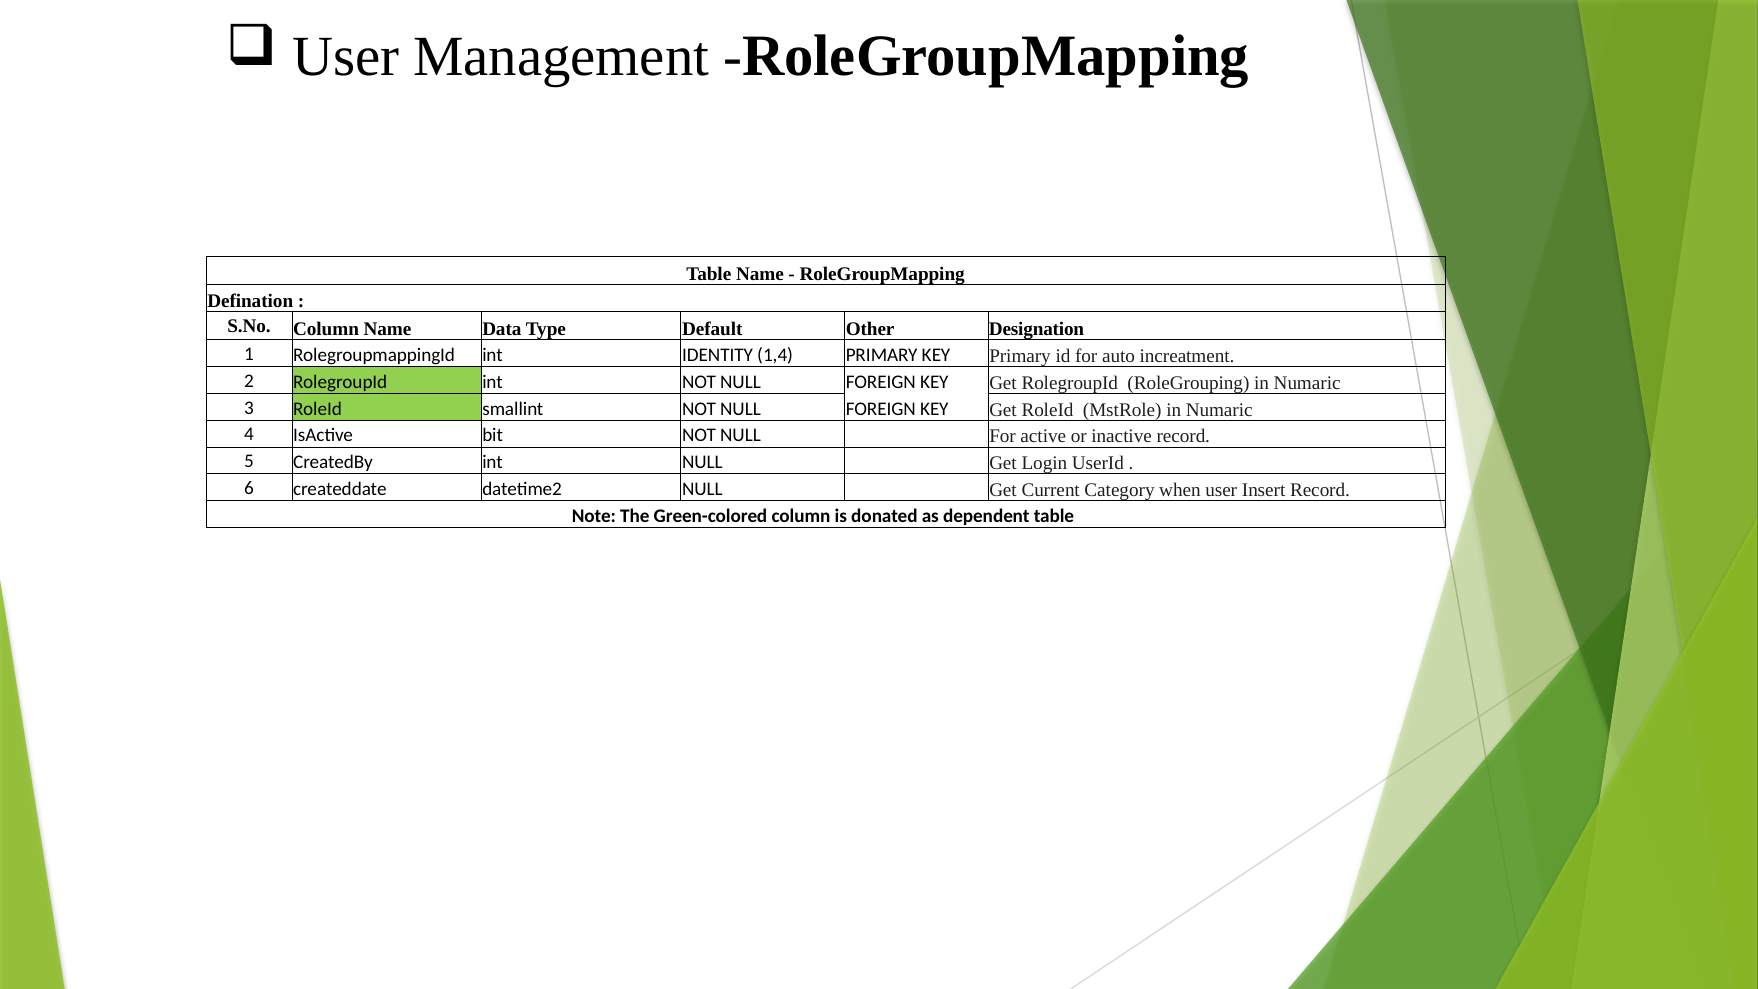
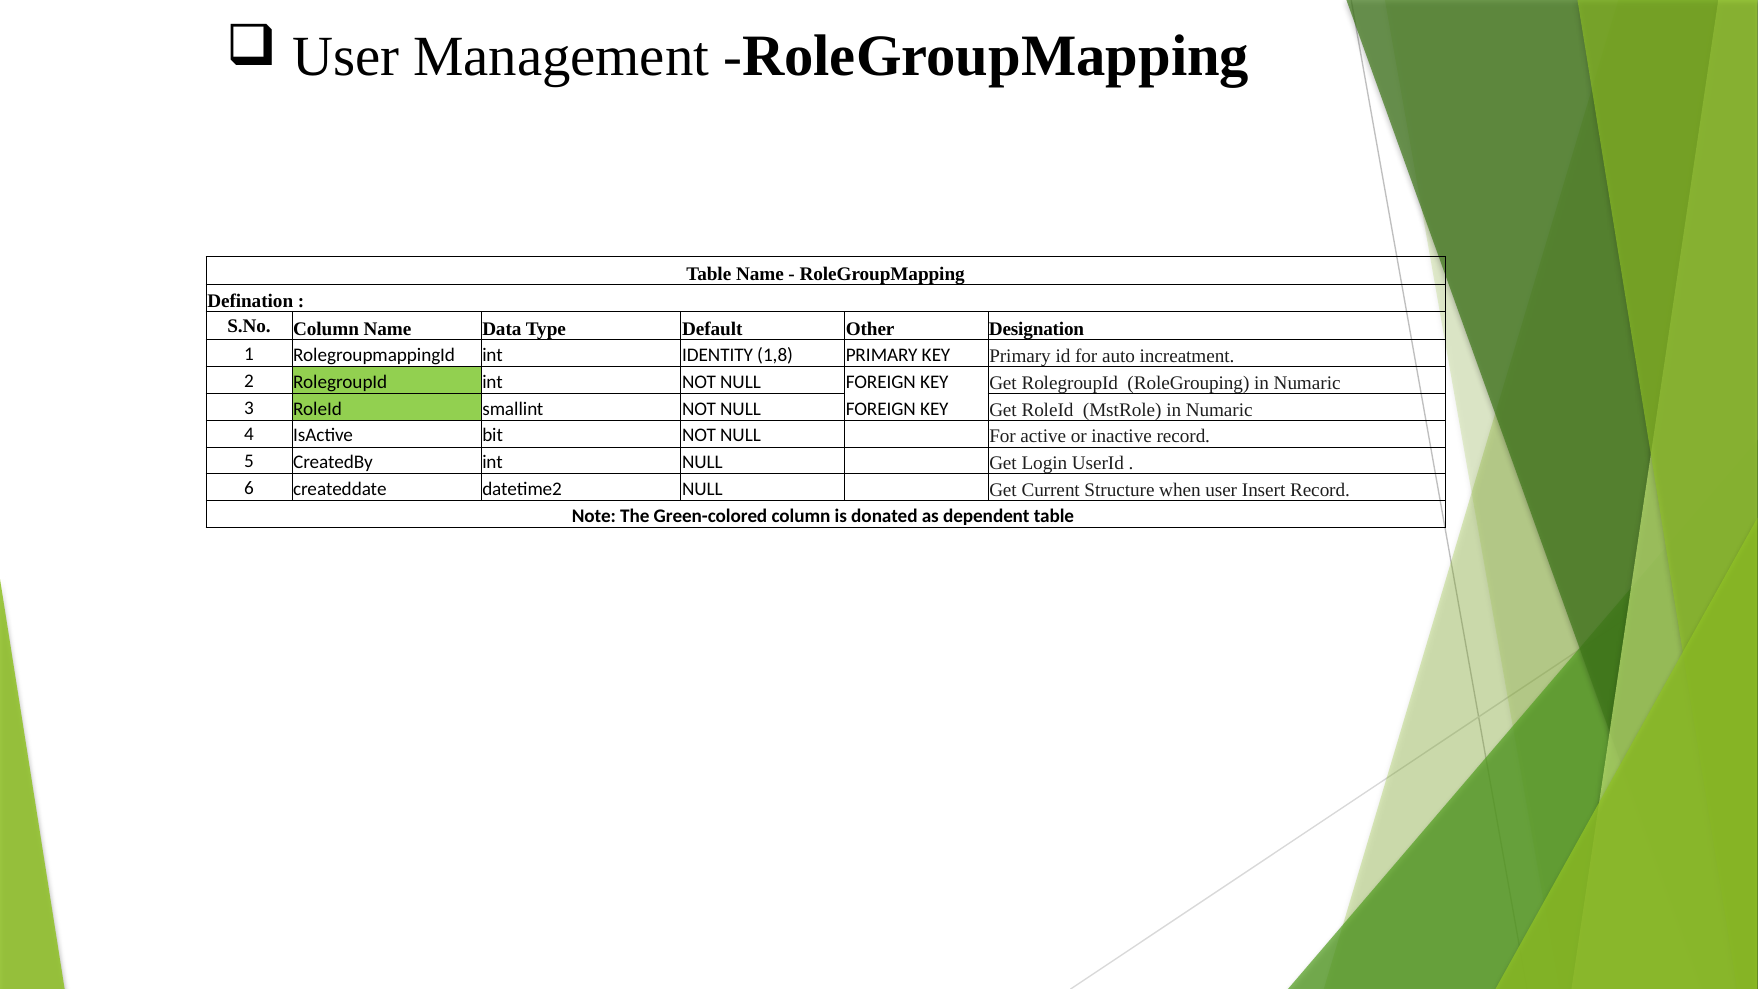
1,4: 1,4 -> 1,8 (775, 355)
Category: Category -> Structure (1120, 490)
